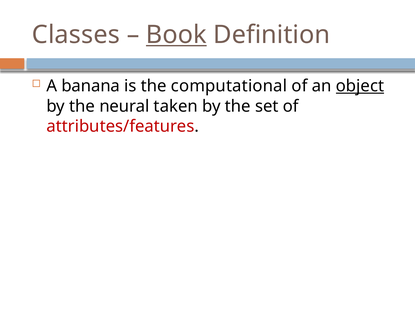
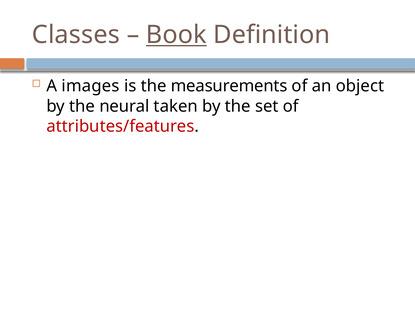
banana: banana -> images (91, 86)
computational: computational -> measurements (229, 86)
object underline: present -> none (360, 86)
